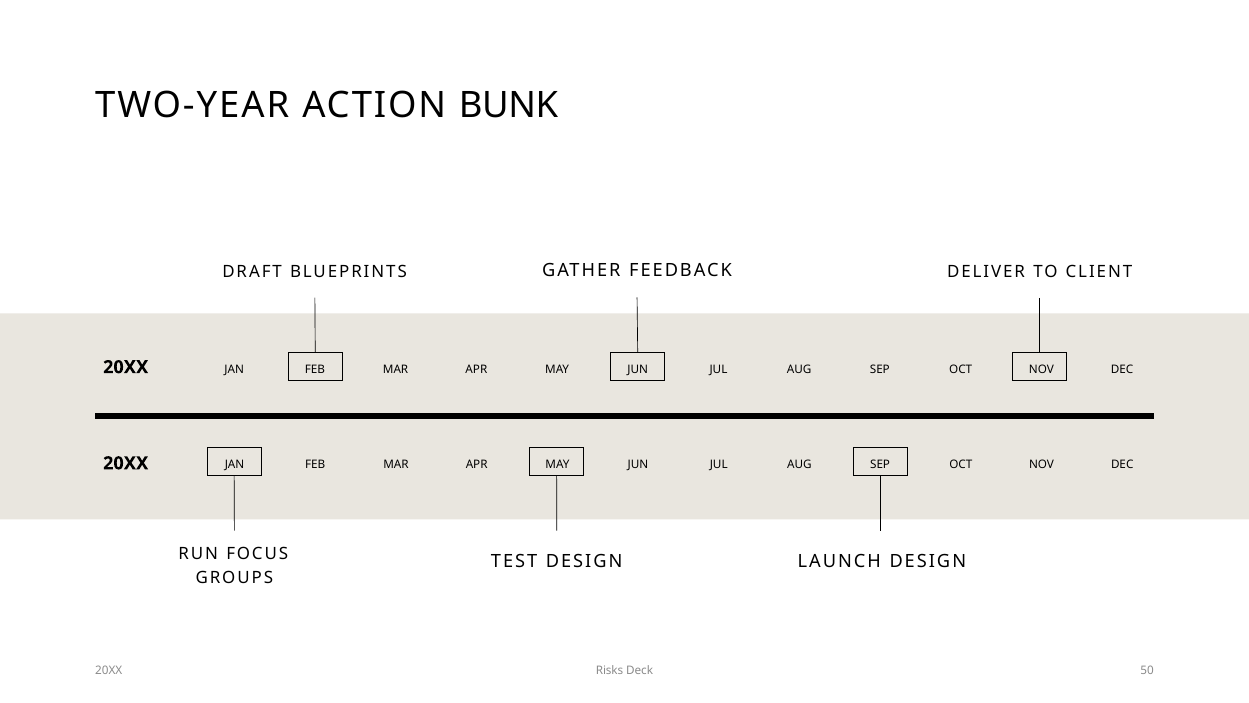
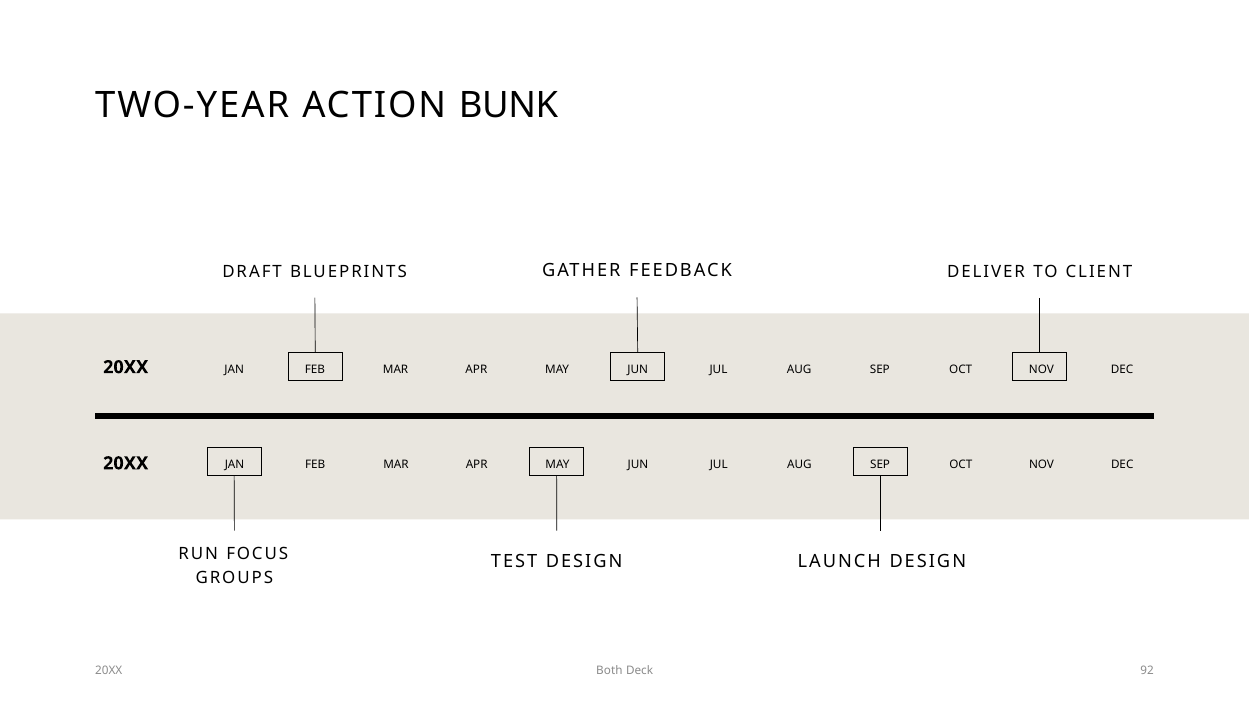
Risks: Risks -> Both (609, 671)
50: 50 -> 92 (1147, 670)
